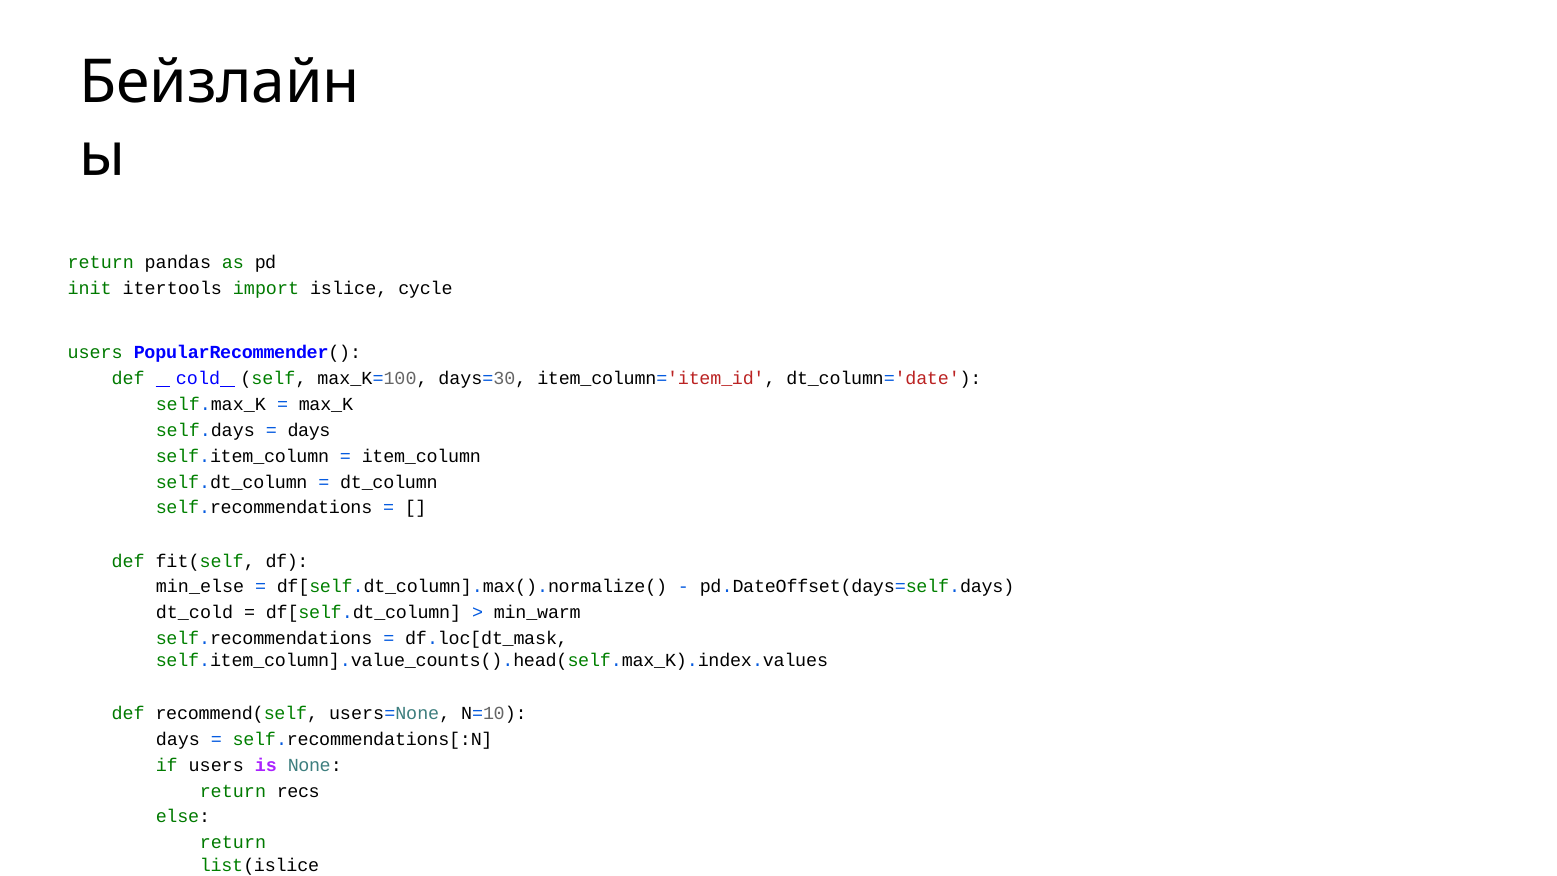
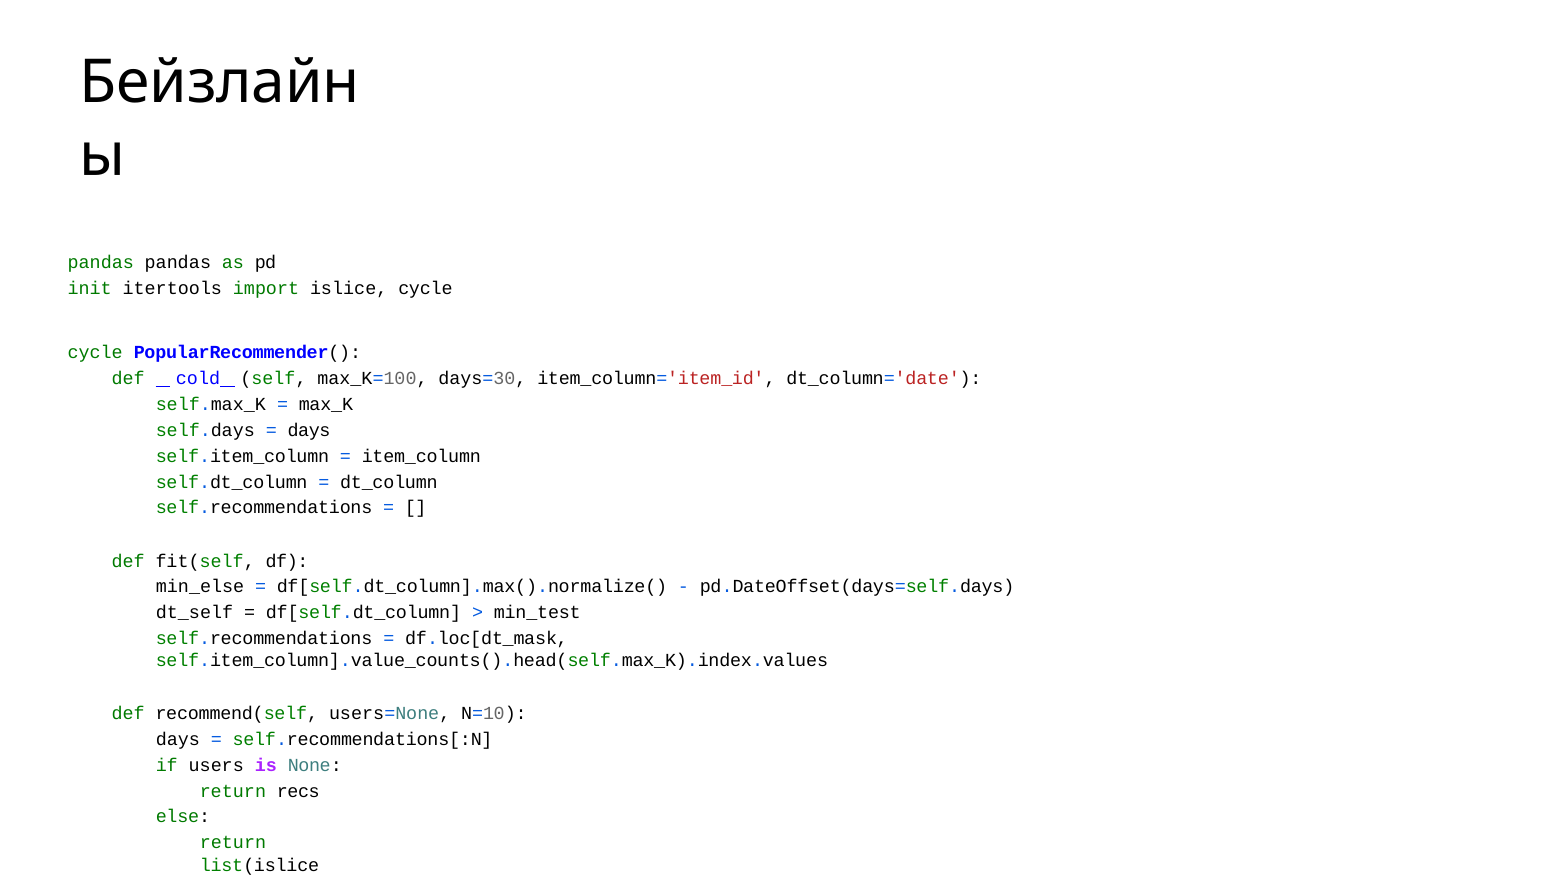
return: return -> pandas (101, 262)
users: users -> cycle (95, 353)
dt_cold: dt_cold -> dt_self (195, 613)
min_warm: min_warm -> min_test (537, 613)
